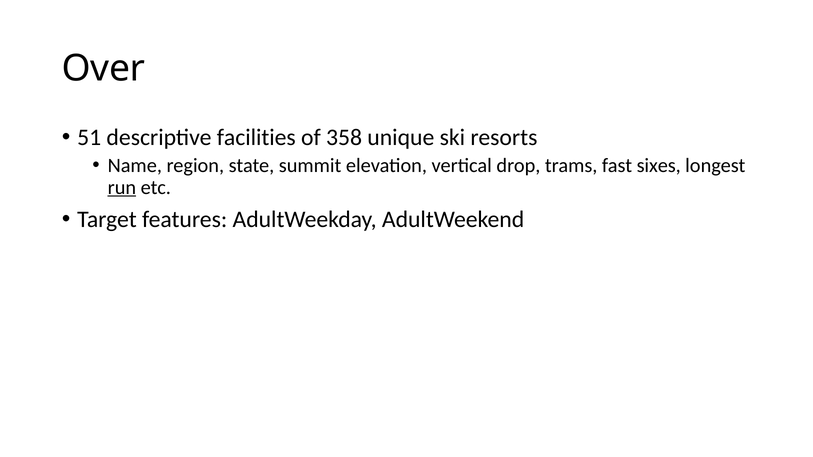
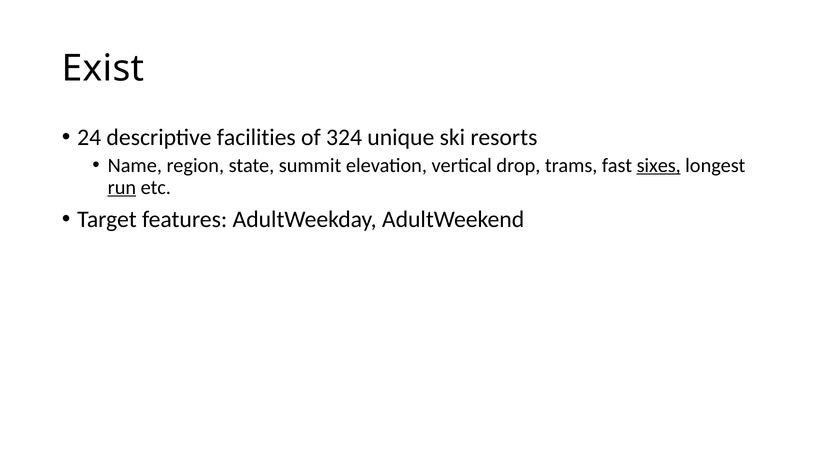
Over: Over -> Exist (103, 68)
51: 51 -> 24 (89, 137)
358: 358 -> 324 (344, 137)
sixes underline: none -> present (659, 165)
